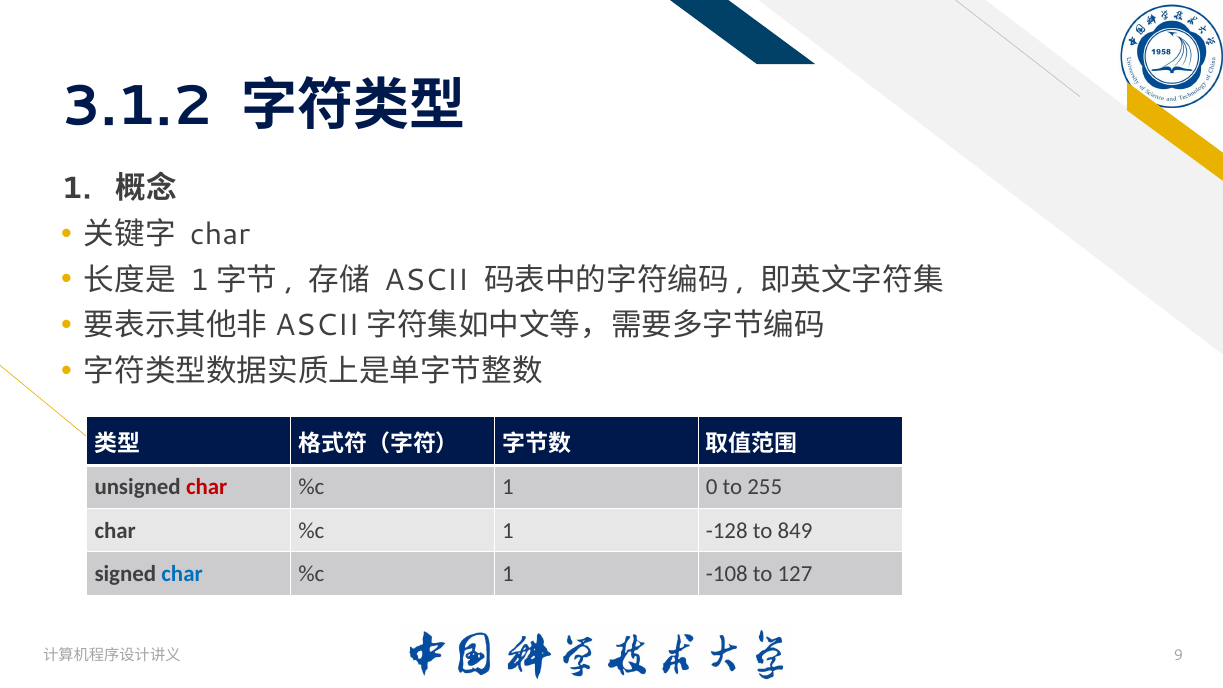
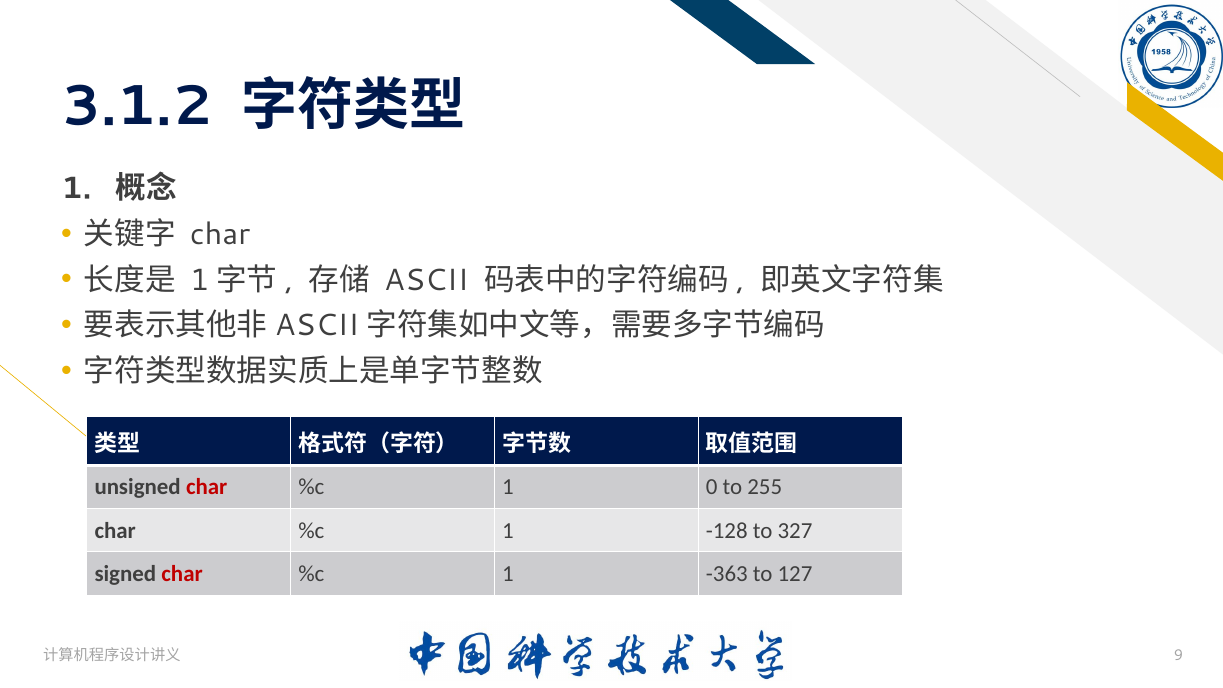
849: 849 -> 327 (795, 530)
char colour: blue -> red (182, 574)
-108: -108 -> -363 (727, 574)
